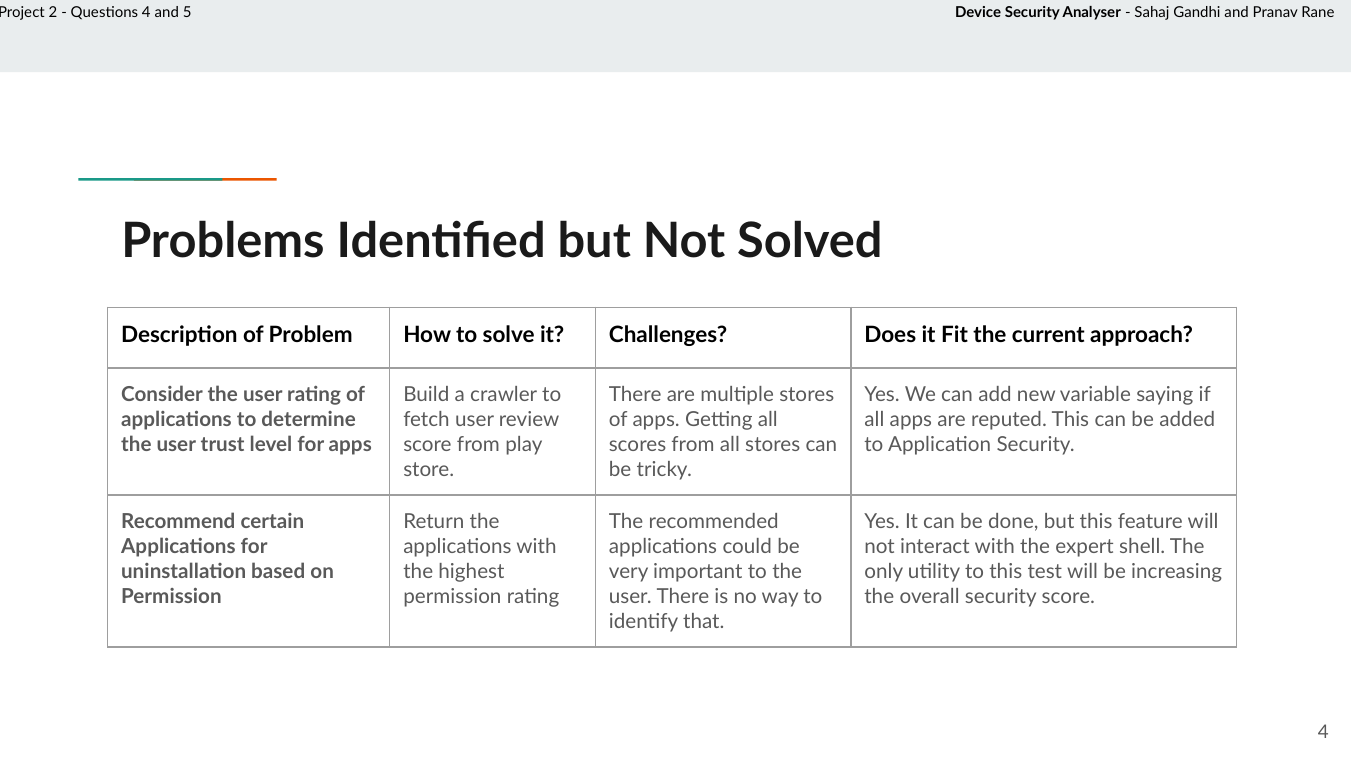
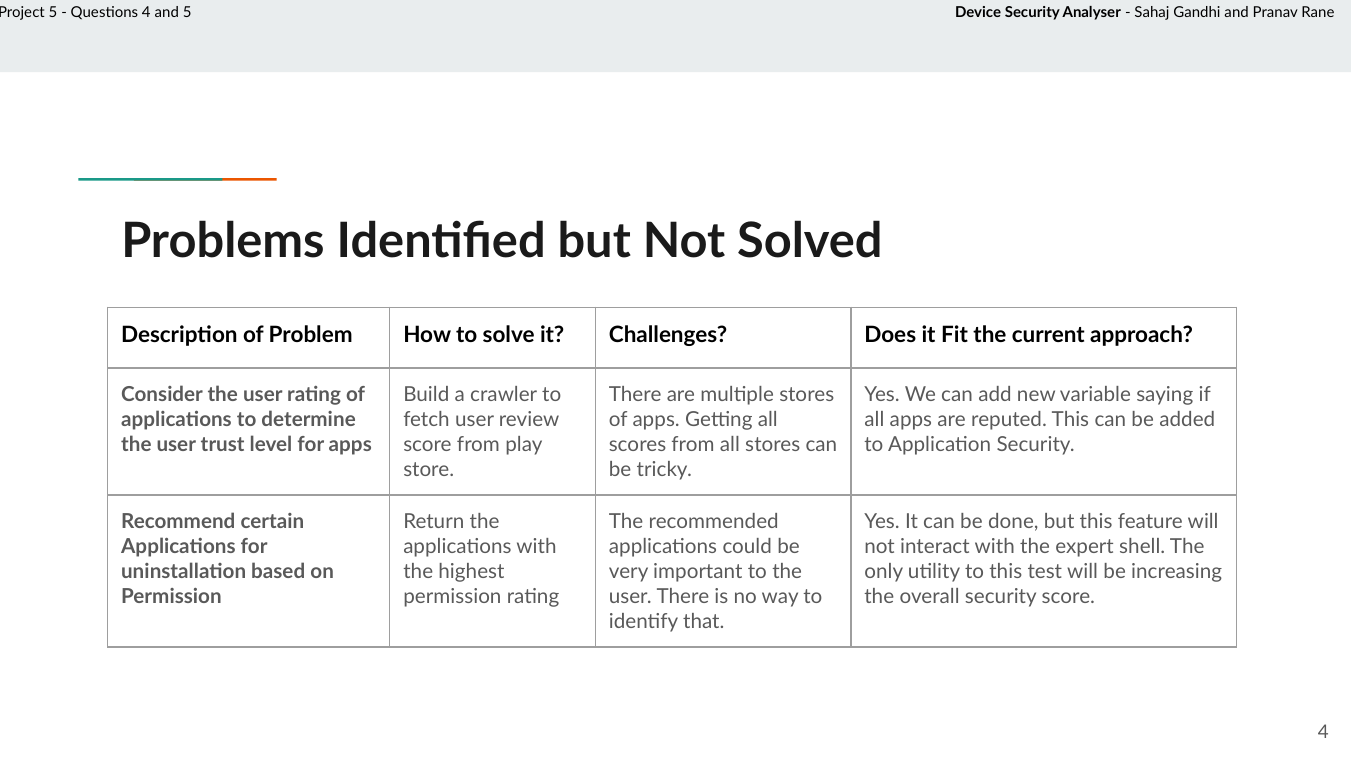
Project 2: 2 -> 5 (53, 12)
